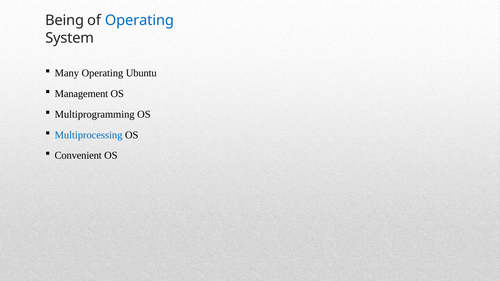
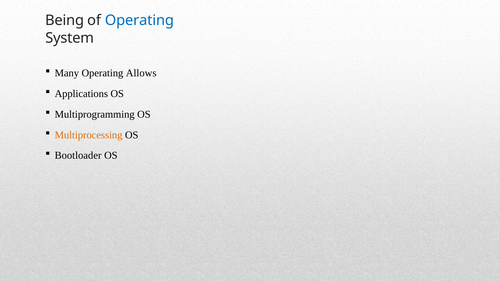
Ubuntu: Ubuntu -> Allows (141, 73)
Management: Management -> Applications (81, 94)
Multiprocessing colour: blue -> orange (89, 135)
Convenient: Convenient -> Bootloader (78, 156)
